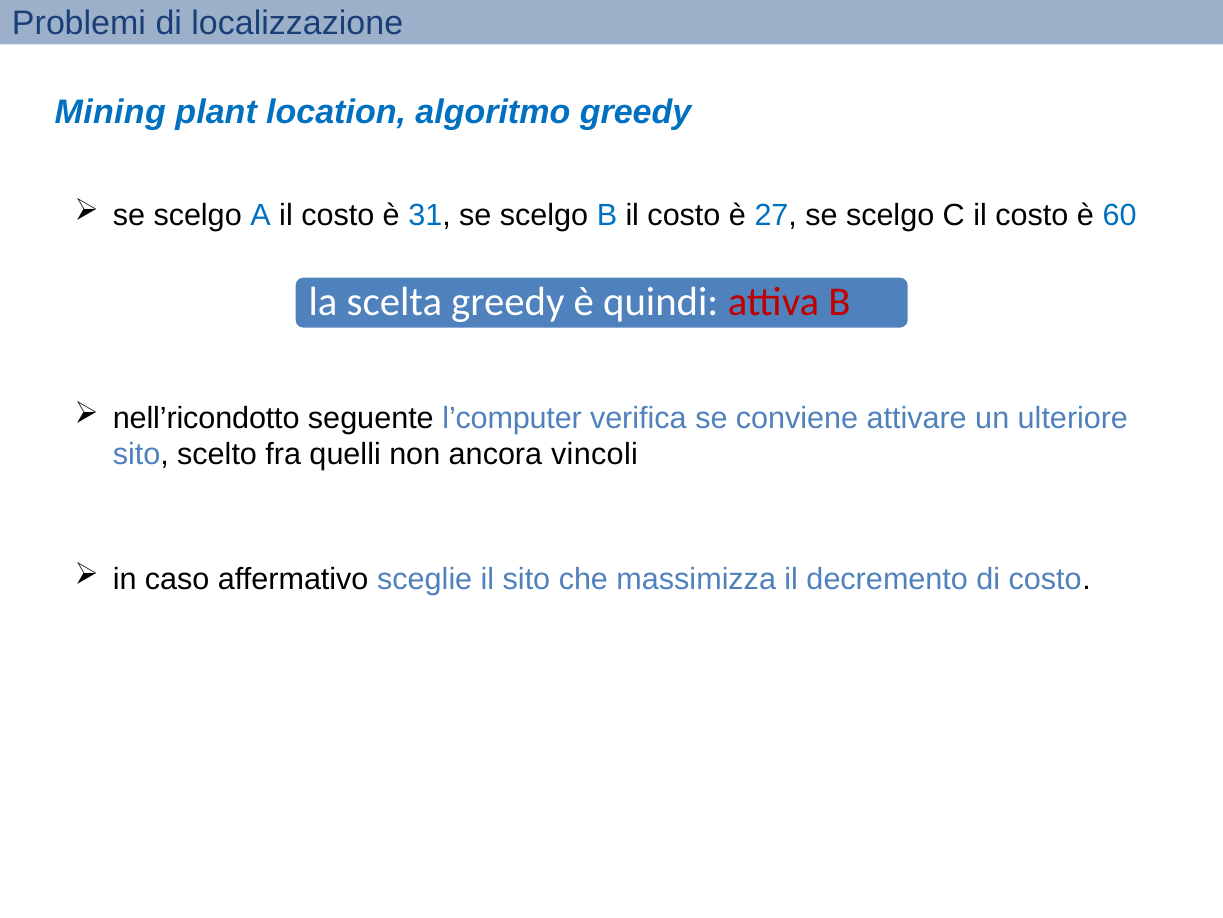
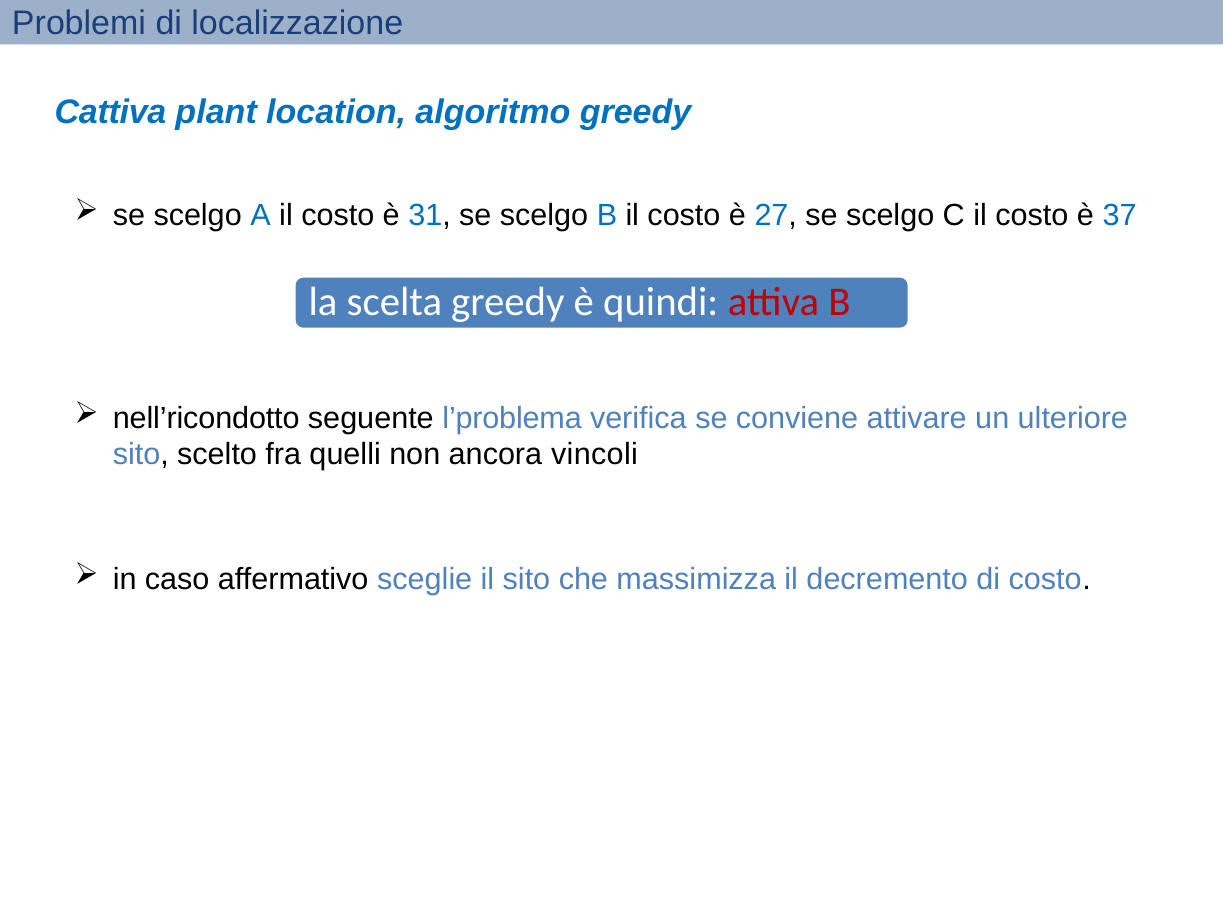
Mining: Mining -> Cattiva (111, 112)
60: 60 -> 37 (1120, 216)
l’computer: l’computer -> l’problema (512, 418)
